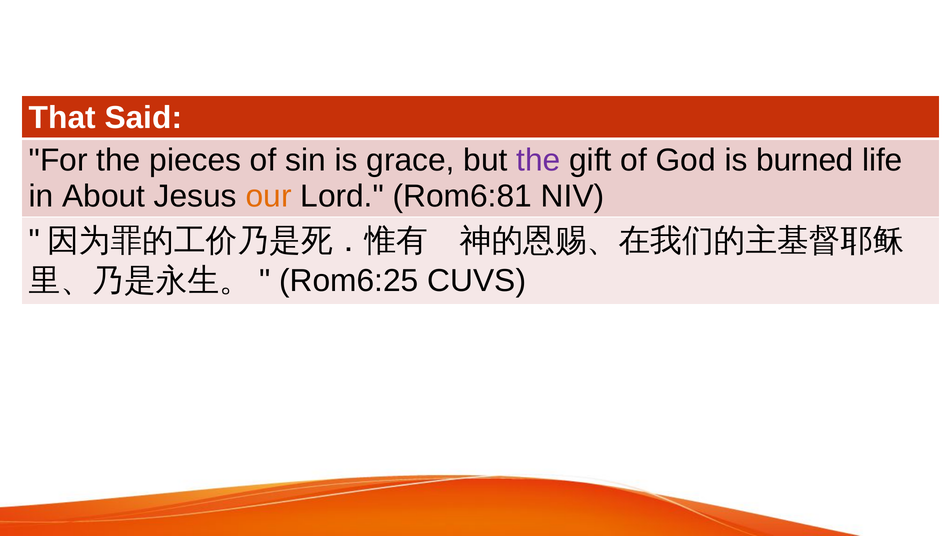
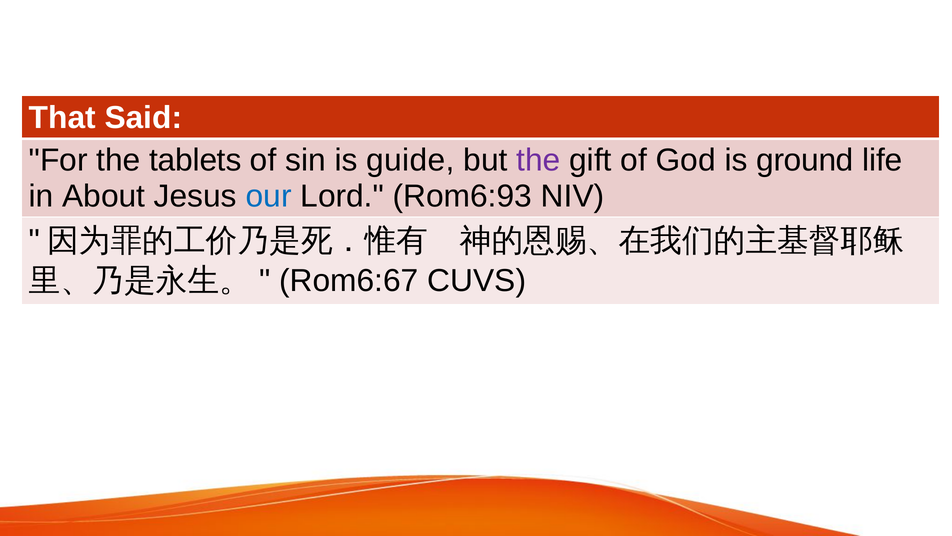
pieces: pieces -> tablets (195, 160)
grace: grace -> guide (410, 160)
burned: burned -> ground (805, 160)
our colour: orange -> blue (269, 196)
Rom6:81: Rom6:81 -> Rom6:93 (462, 196)
Rom6:25: Rom6:25 -> Rom6:67 (349, 280)
